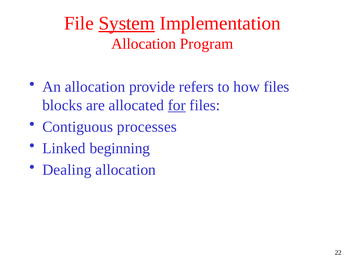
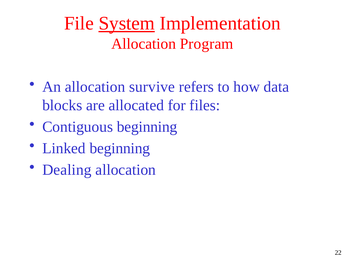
provide: provide -> survive (152, 87)
how files: files -> data (276, 87)
for underline: present -> none (177, 105)
Contiguous processes: processes -> beginning (147, 127)
